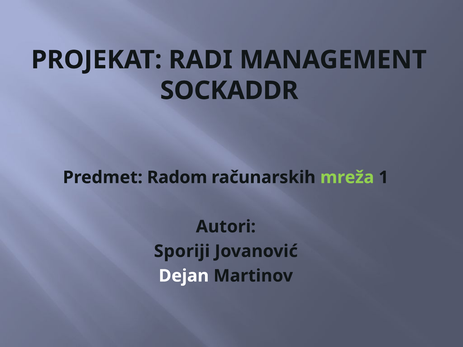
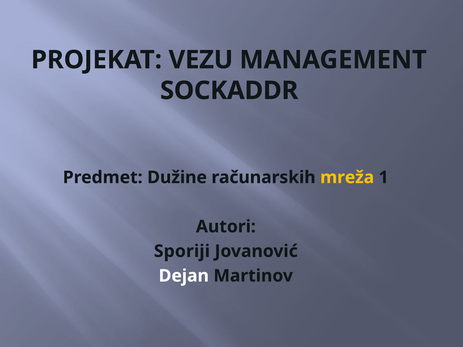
RADI: RADI -> VEZU (201, 60)
Radom: Radom -> Dužine (177, 177)
mreža colour: light green -> yellow (347, 177)
